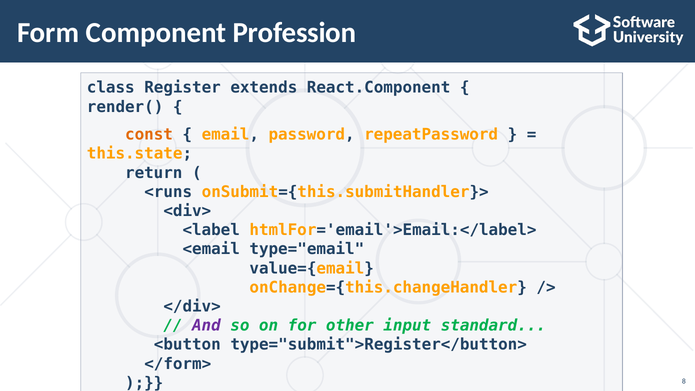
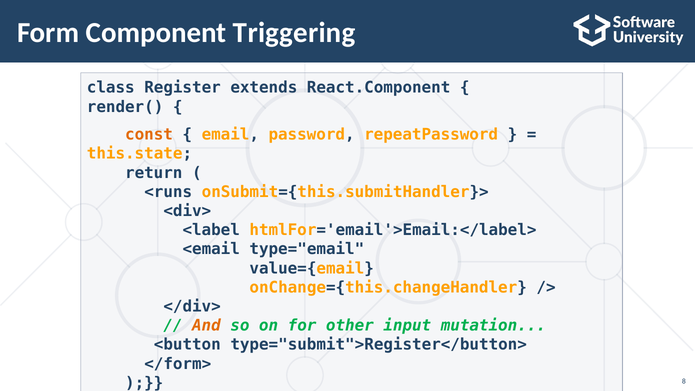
Profession: Profession -> Triggering (294, 33)
And colour: purple -> orange (206, 326)
standard: standard -> mutation (493, 326)
